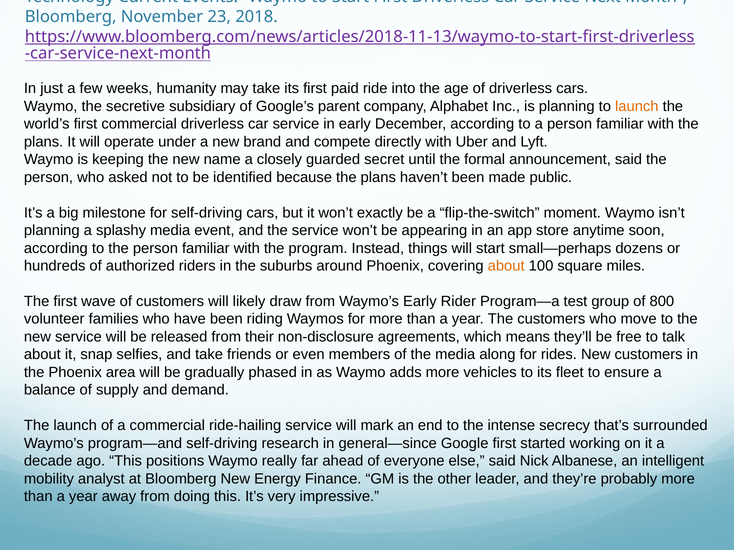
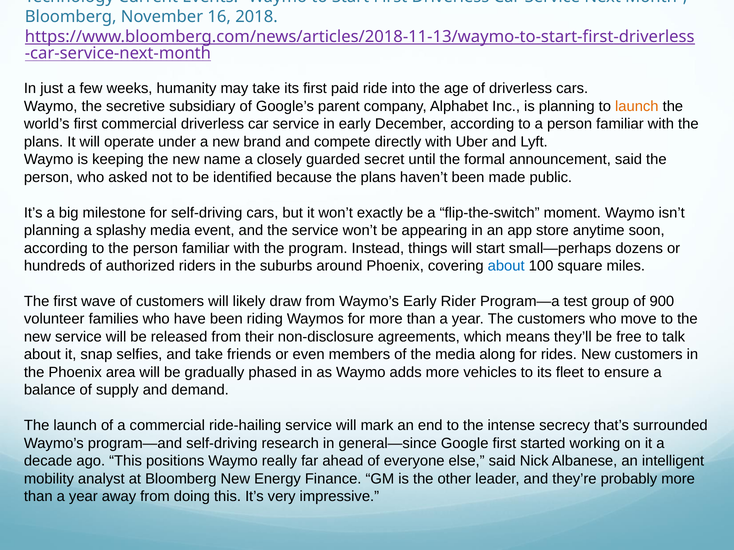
23: 23 -> 16 (219, 17)
about colour: orange -> blue (506, 266)
800: 800 -> 900 (662, 302)
